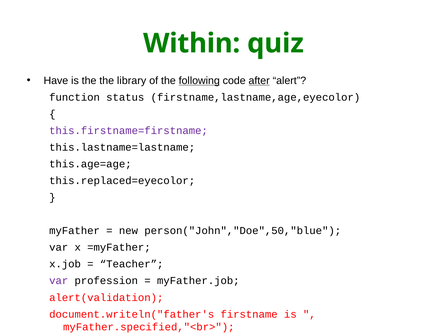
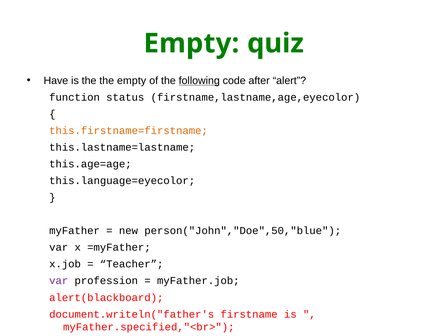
Within: Within -> Empty (191, 43)
the library: library -> empty (132, 80)
after underline: present -> none (259, 80)
this.firstname=firstname colour: purple -> orange (129, 130)
this.replaced=eyecolor: this.replaced=eyecolor -> this.language=eyecolor (122, 180)
alert(validation: alert(validation -> alert(blackboard (106, 297)
